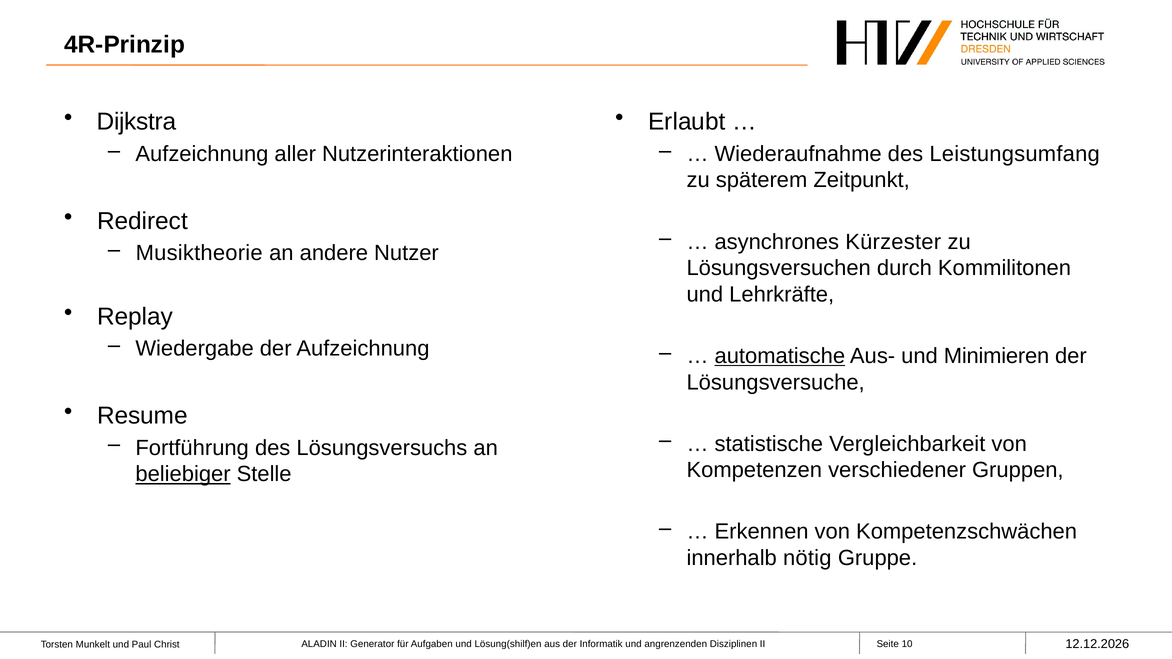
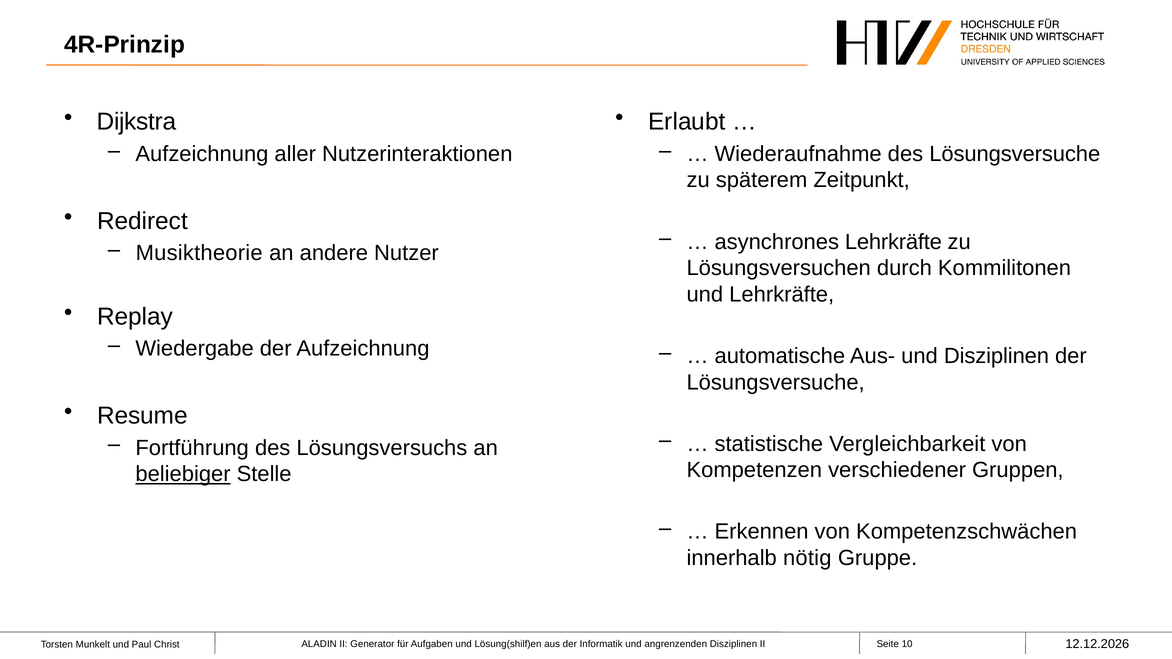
des Leistungsumfang: Leistungsumfang -> Lösungsversuche (1015, 154)
asynchrones Kürzester: Kürzester -> Lehrkräfte (893, 242)
automatische underline: present -> none (780, 356)
und Minimieren: Minimieren -> Disziplinen (997, 356)
